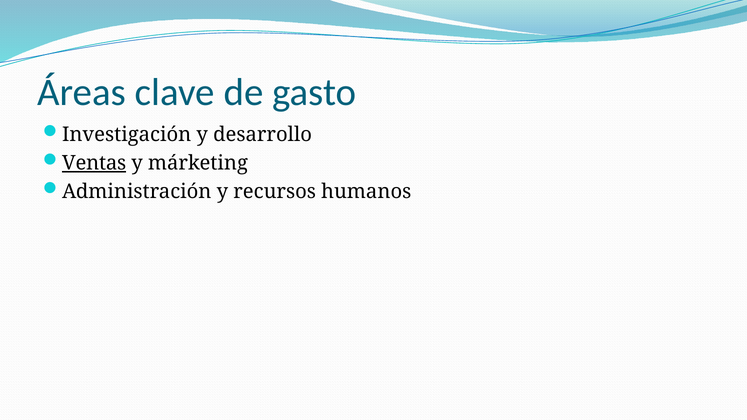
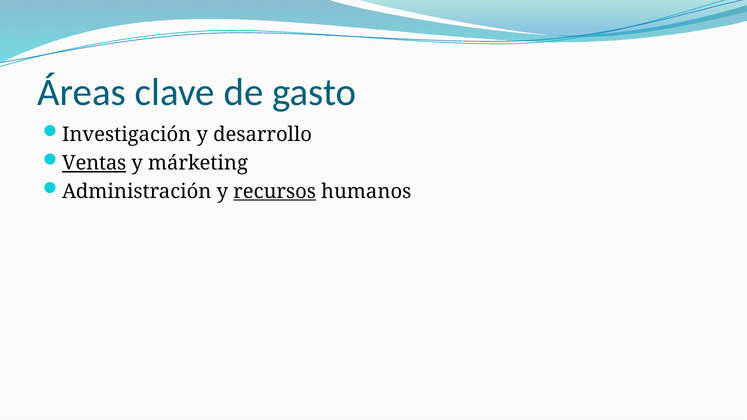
recursos underline: none -> present (275, 191)
